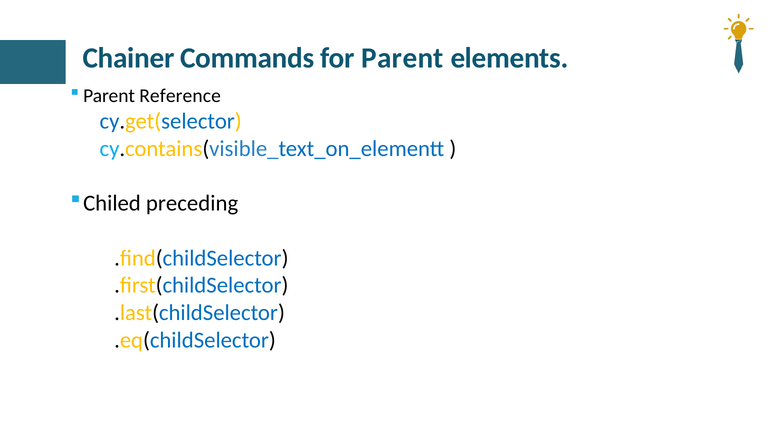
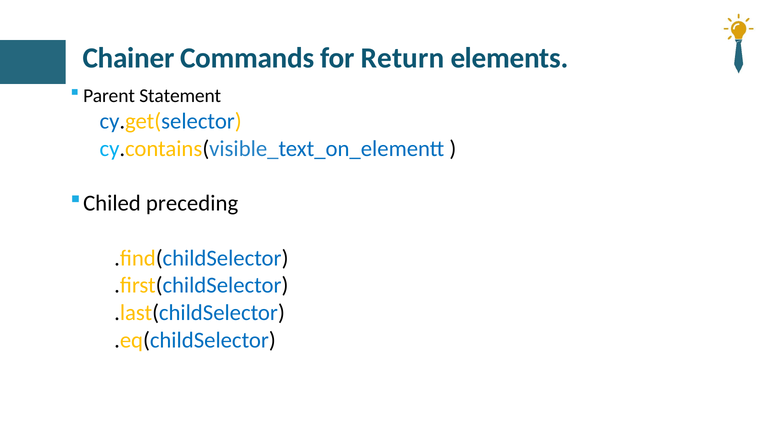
for Parent: Parent -> Return (403, 58)
Reference: Reference -> Statement (180, 96)
